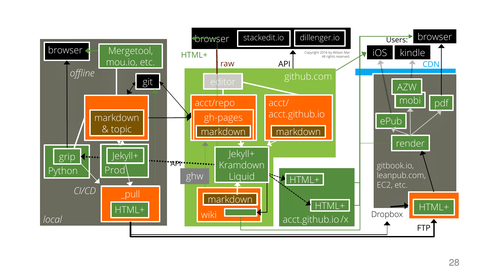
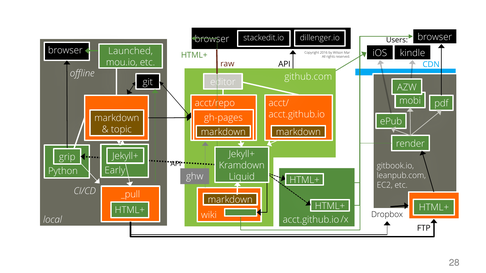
Mergetool: Mergetool -> Launched (131, 51)
Prod: Prod -> Early (115, 171)
